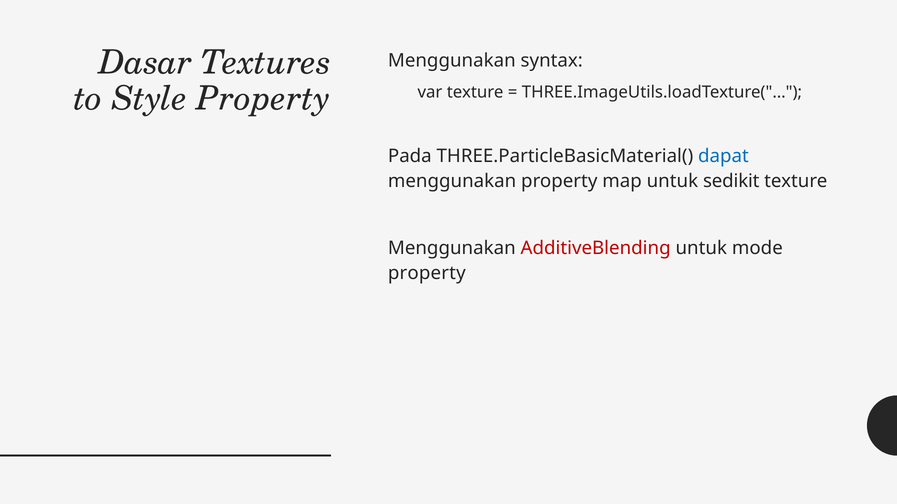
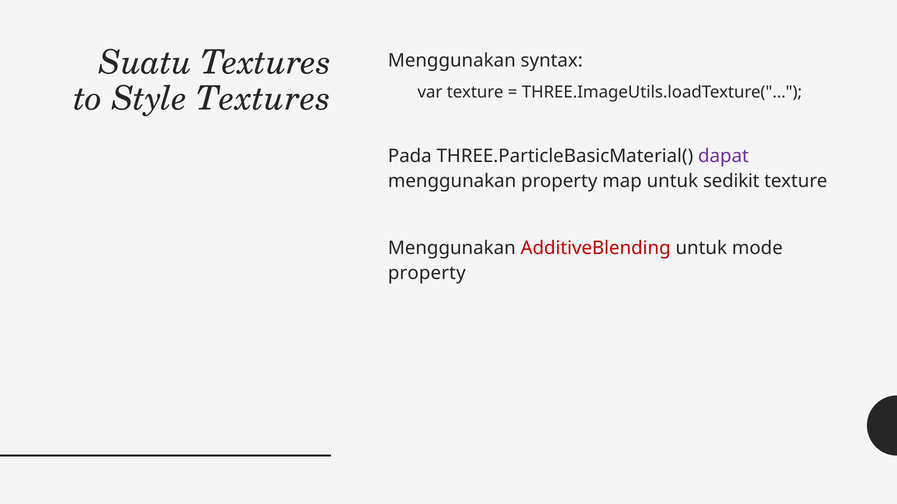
Dasar: Dasar -> Suatu (146, 63)
Style Property: Property -> Textures (264, 99)
dapat colour: blue -> purple (723, 156)
